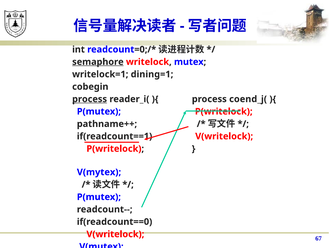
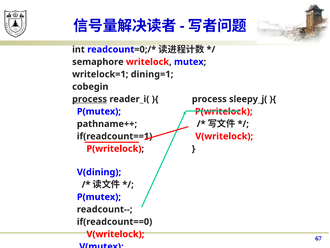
semaphore underline: present -> none (98, 62)
coend_j(: coend_j( -> sleepy_j( (248, 99)
V(mytex: V(mytex -> V(dining (99, 172)
